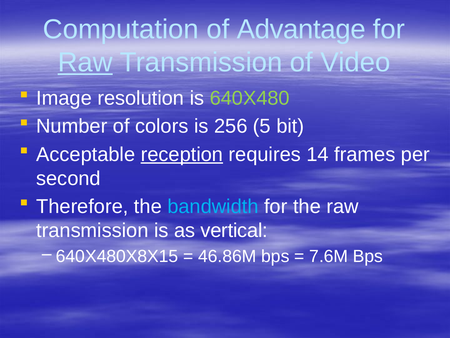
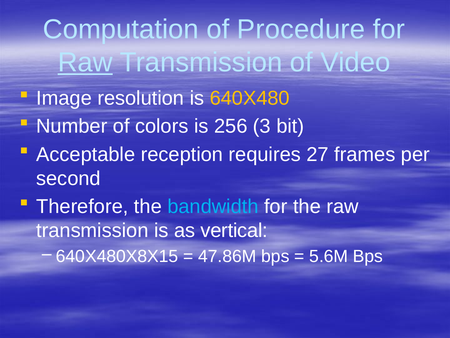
Advantage: Advantage -> Procedure (301, 29)
640X480 colour: light green -> yellow (250, 98)
5: 5 -> 3 (262, 126)
reception underline: present -> none (182, 154)
14: 14 -> 27 (318, 154)
46.86M: 46.86M -> 47.86M (227, 256)
7.6M: 7.6M -> 5.6M (329, 256)
